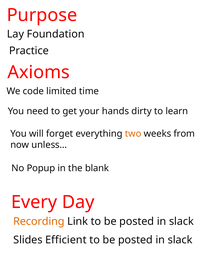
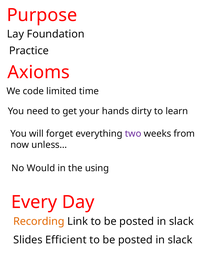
two colour: orange -> purple (133, 134)
Popup: Popup -> Would (41, 168)
blank: blank -> using (97, 168)
